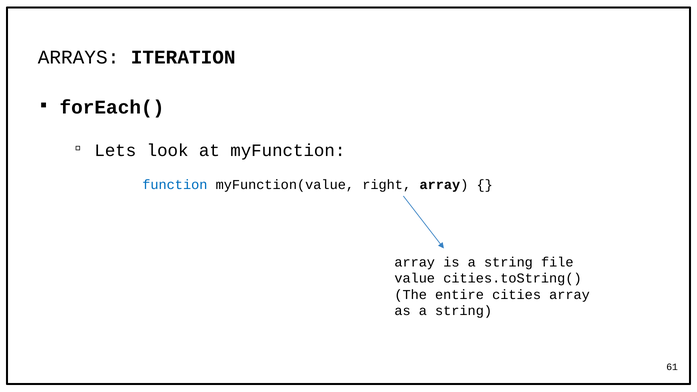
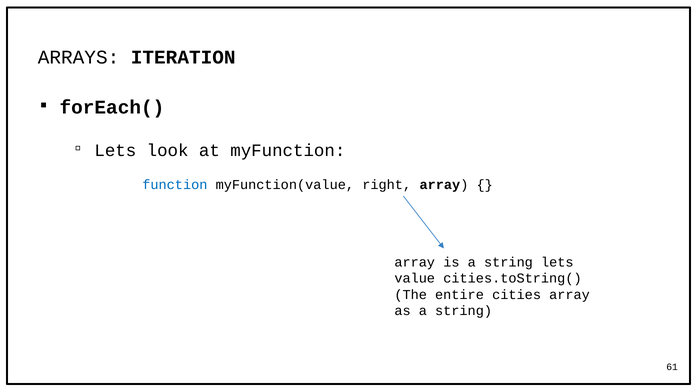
string file: file -> lets (557, 262)
